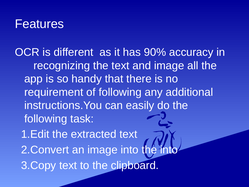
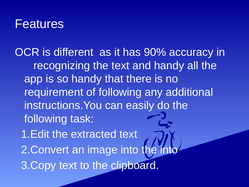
and image: image -> handy (169, 65)
